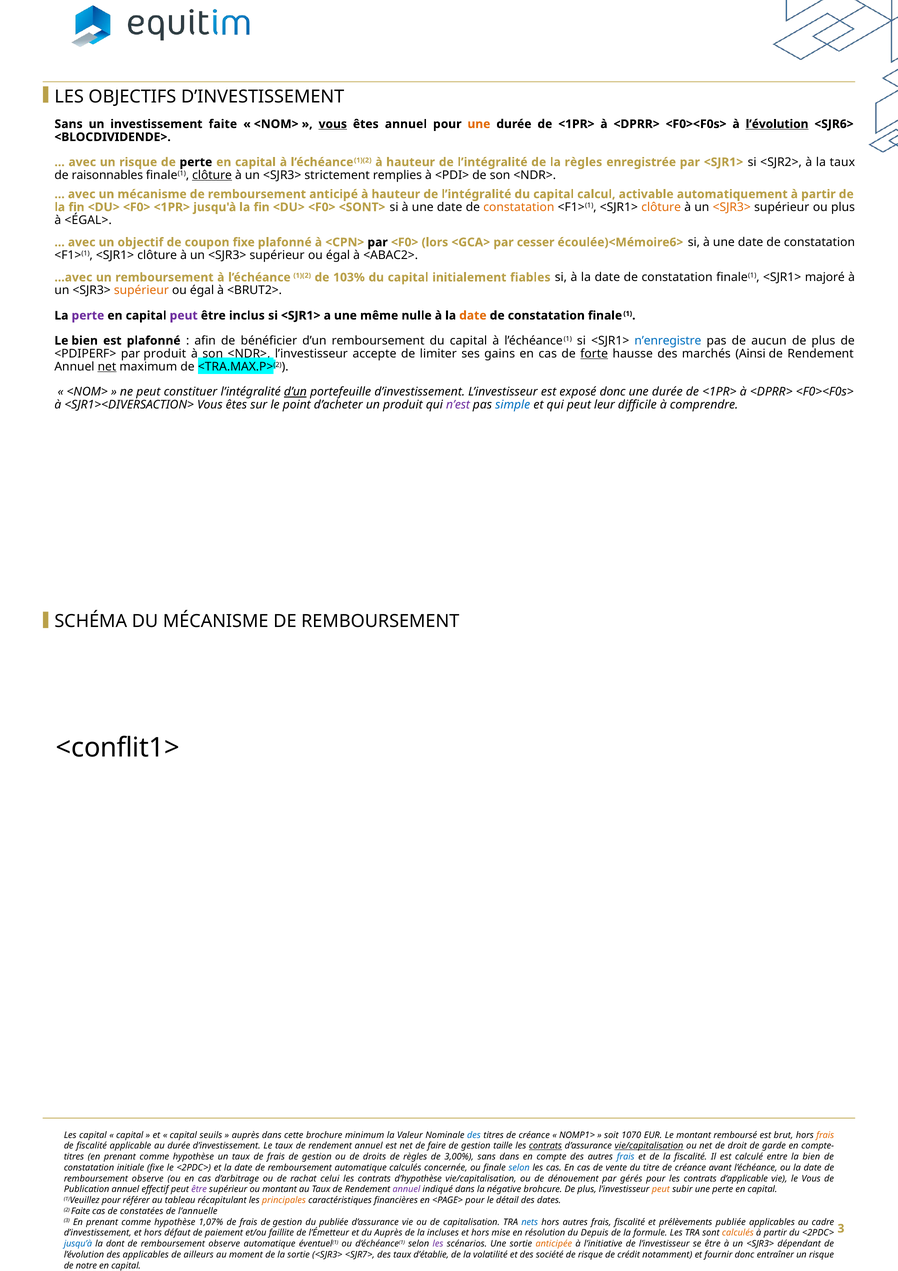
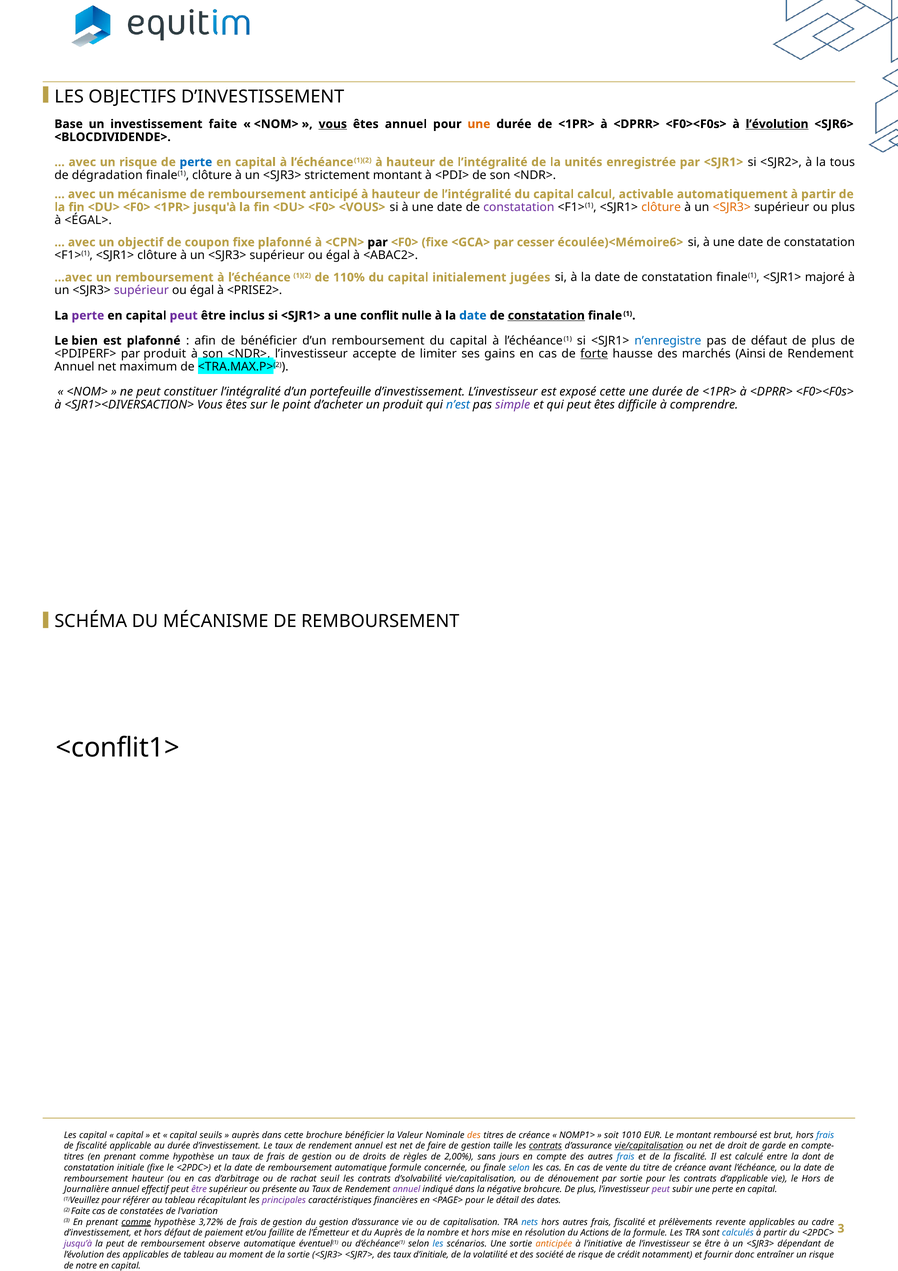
Sans: Sans -> Base (69, 124)
perte colour: black -> blue (196, 162)
la règles: règles -> unités (583, 162)
la taux: taux -> tous (842, 162)
raisonnables: raisonnables -> dégradation (107, 175)
clôture underline: present -> none (212, 175)
strictement remplies: remplies -> montant (397, 175)
<SONT>: <SONT> -> <VOUS> (362, 207)
constatation colour: orange -> purple (519, 207)
<F0> lors: lors -> fixe (435, 242)
103%: 103% -> 110% (349, 277)
fiables: fiables -> jugées (530, 277)
supérieur colour: orange -> purple (141, 290)
<BRUT2>: <BRUT2> -> <PRISE2> (255, 290)
même: même -> conflit (379, 315)
date colour: orange -> blue (473, 315)
constatation underline: none -> present (546, 315)
de aucun: aucun -> défaut (769, 340)
net underline: present -> none (107, 366)
d’un underline: present -> none (295, 392)
exposé donc: donc -> cette (613, 392)
n’est colour: purple -> blue (458, 405)
simple colour: blue -> purple (513, 405)
peut leur: leur -> êtes (605, 405)
brochure minimum: minimum -> bénéficier (365, 1134)
des colour: blue -> orange (474, 1134)
1070: 1070 -> 1010 (631, 1134)
frais colour: orange -> blue (825, 1134)
3,00%: 3,00% -> 2,00% (459, 1156)
sans dans: dans -> jours (509, 1156)
la bien: bien -> dont (811, 1156)
automatique calculés: calculés -> formule (405, 1167)
observe: observe -> hauteur (148, 1178)
celui: celui -> seuil (330, 1178)
d’hypothèse: d’hypothèse -> d’solvabilité (418, 1178)
par gérés: gérés -> sortie (631, 1178)
le Vous: Vous -> Hors (811, 1178)
Publication: Publication -> Journalière (87, 1189)
ou montant: montant -> présente (280, 1189)
peut colour: orange -> purple (661, 1189)
principales colour: orange -> purple (284, 1199)
l’annuelle: l’annuelle -> l’variation (198, 1210)
comme underline: none -> present (136, 1221)
1,07%: 1,07% -> 3,72% (211, 1221)
du publiée: publiée -> gestion (334, 1221)
prélèvements publiée: publiée -> revente (731, 1221)
incluses: incluses -> nombre (443, 1232)
Depuis: Depuis -> Actions (595, 1232)
calculés colour: orange -> blue (738, 1232)
jusqu’à colour: blue -> purple (78, 1243)
la dont: dont -> peut (115, 1243)
les colour: purple -> blue (438, 1243)
de ailleurs: ailleurs -> tableau (199, 1254)
d’établie: d’établie -> d’initiale (431, 1254)
